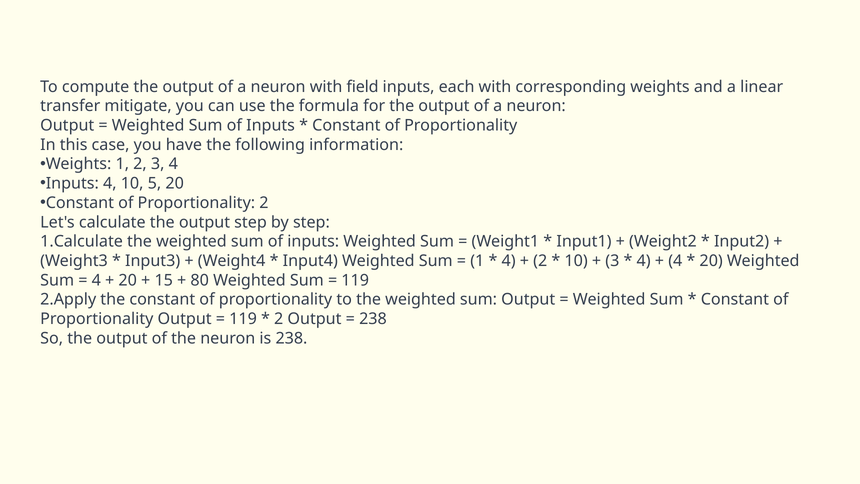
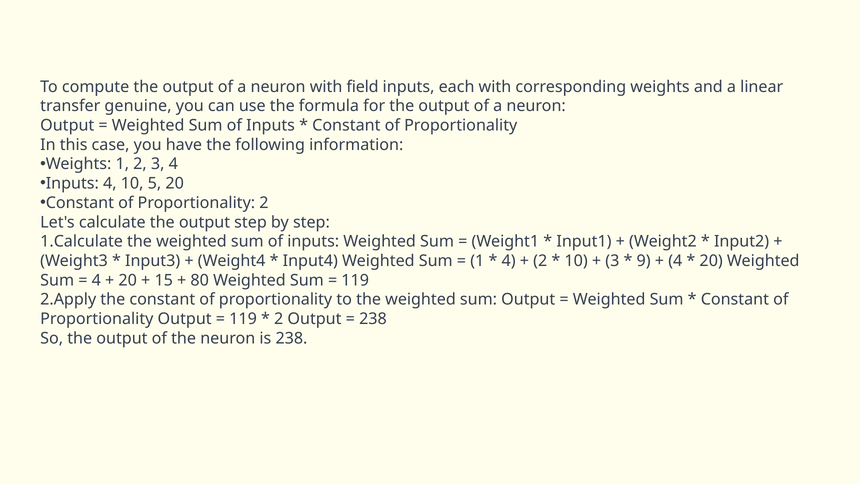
mitigate: mitigate -> genuine (138, 106)
4: 4 -> 9 (644, 261)
